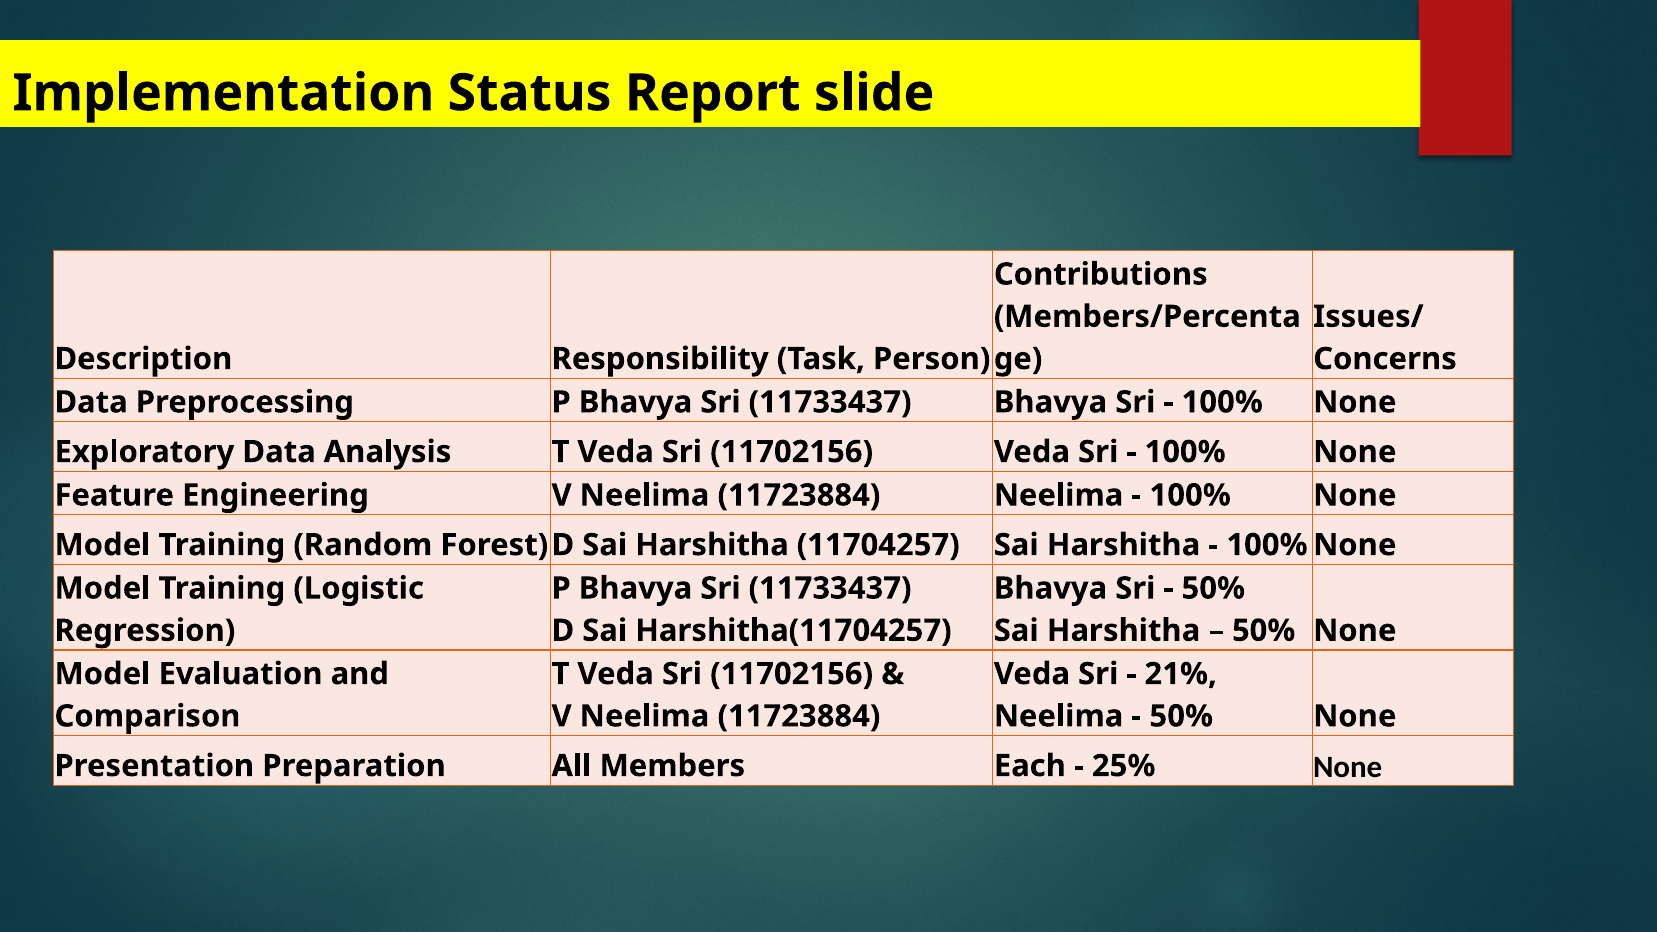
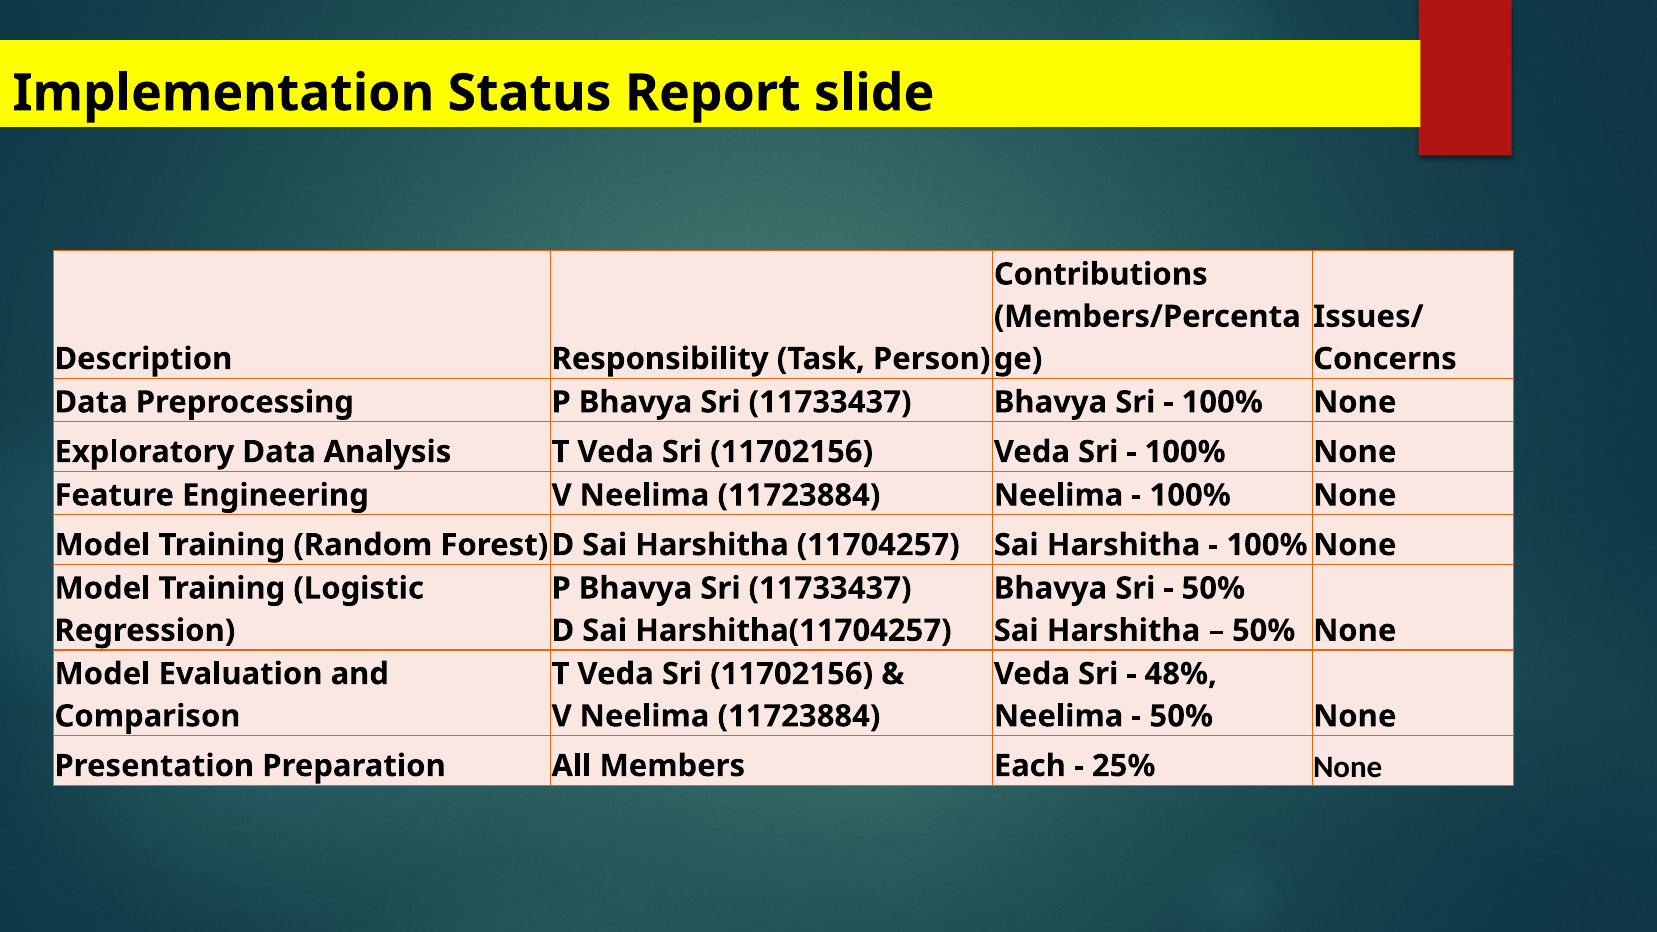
21%: 21% -> 48% (1181, 674)
